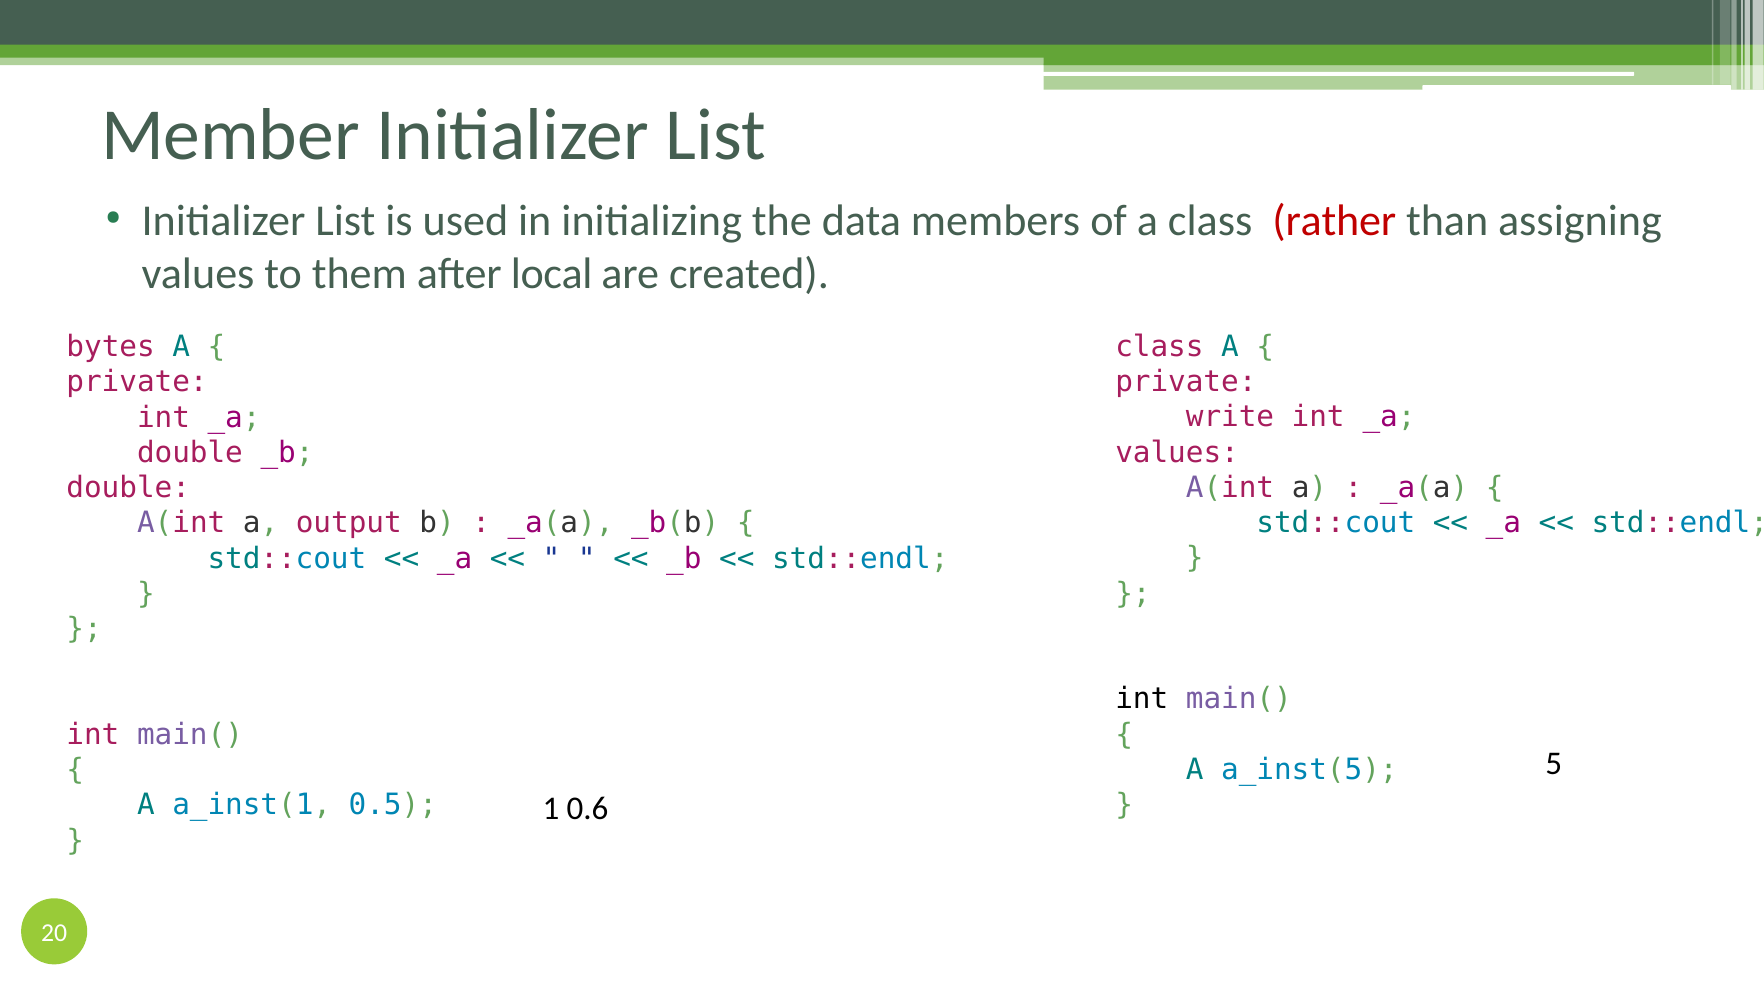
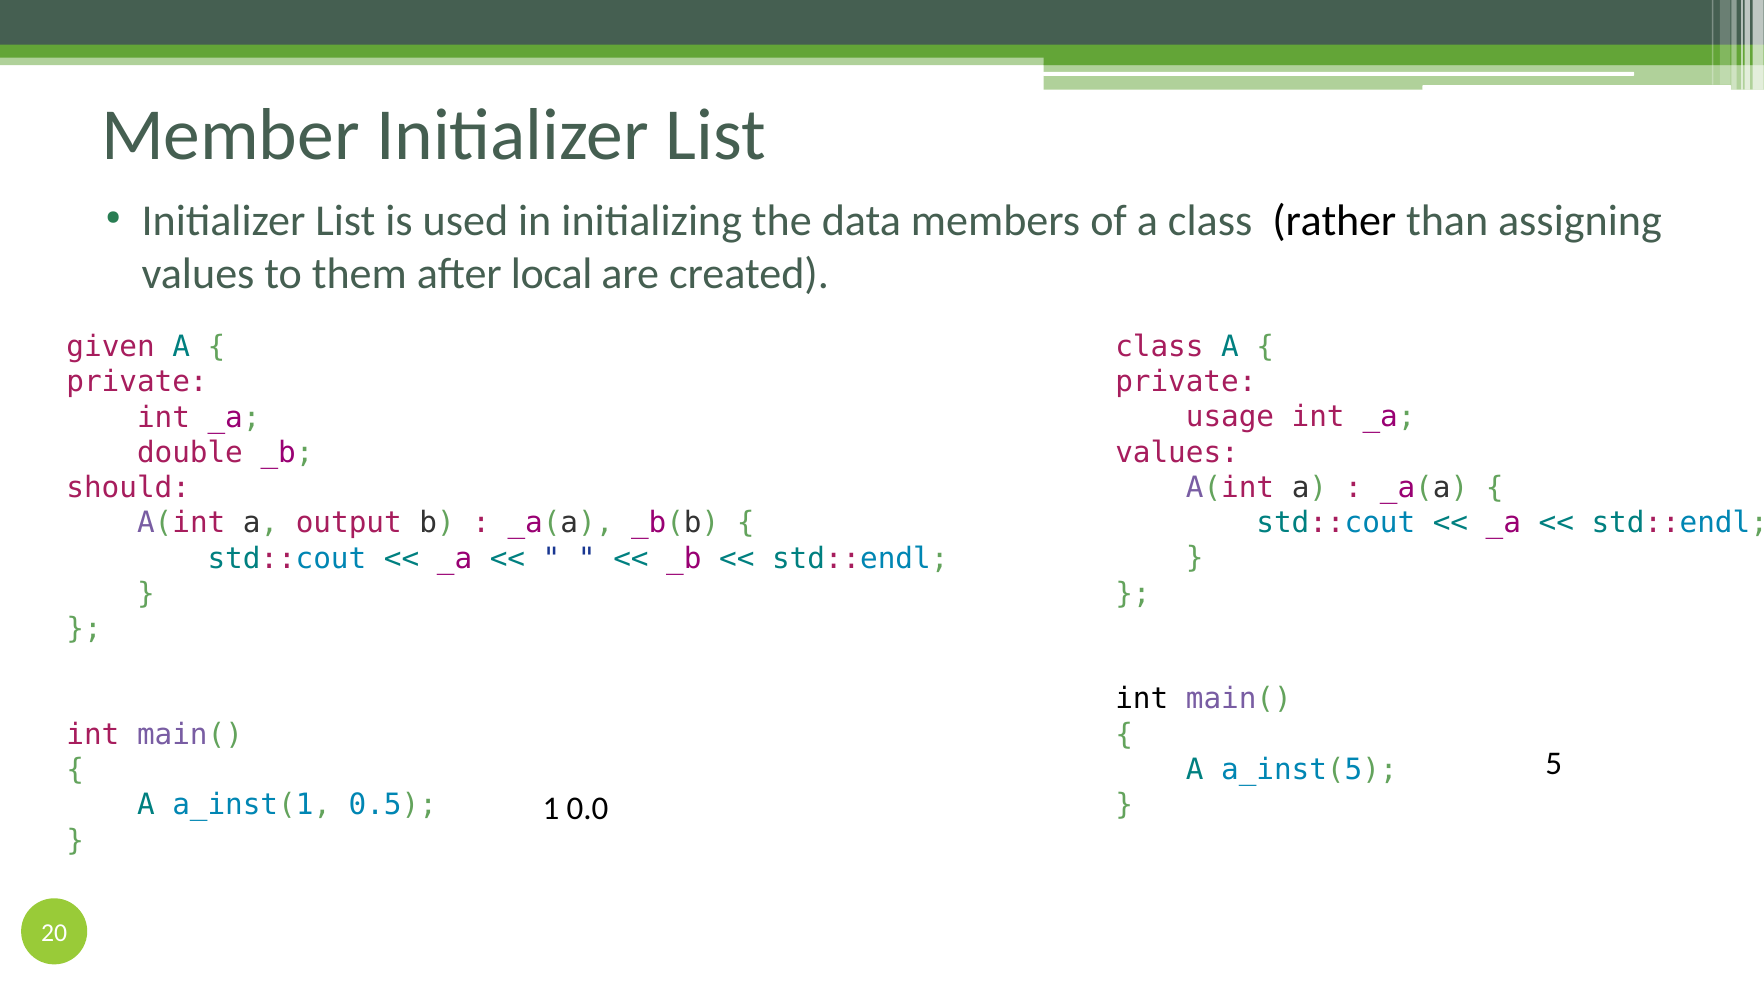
rather colour: red -> black (1334, 221)
bytes: bytes -> given (111, 347)
write: write -> usage (1230, 417)
double: double -> should (128, 488)
0.6: 0.6 -> 0.0 (587, 809)
